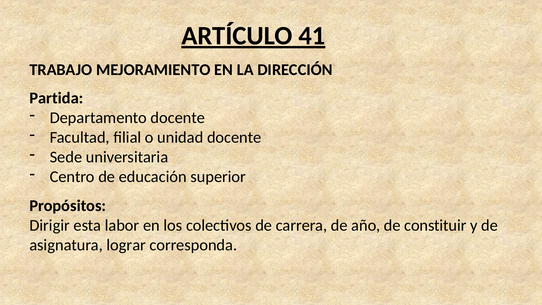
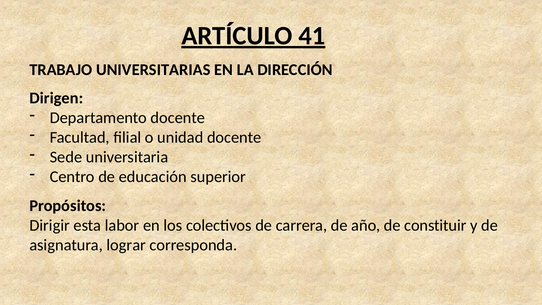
MEJORAMIENTO: MEJORAMIENTO -> UNIVERSITARIAS (153, 70)
Partida: Partida -> Dirigen (56, 98)
